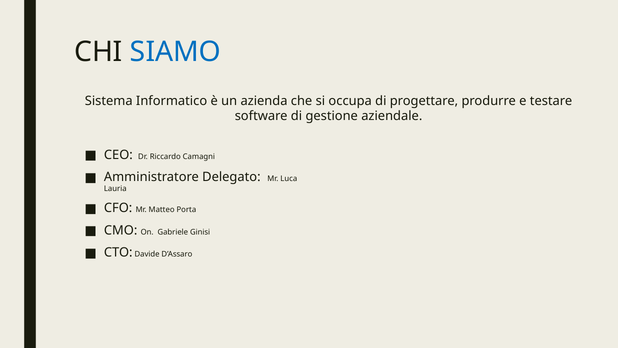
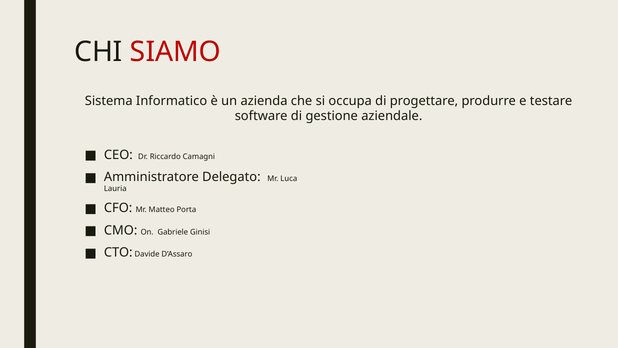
SIAMO colour: blue -> red (175, 52)
